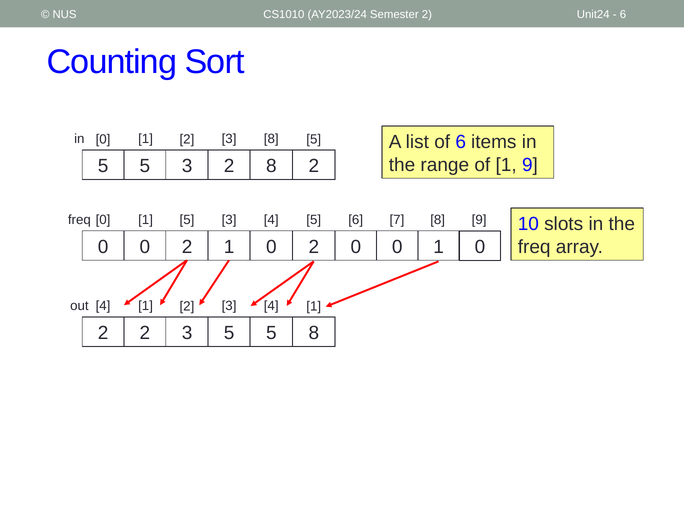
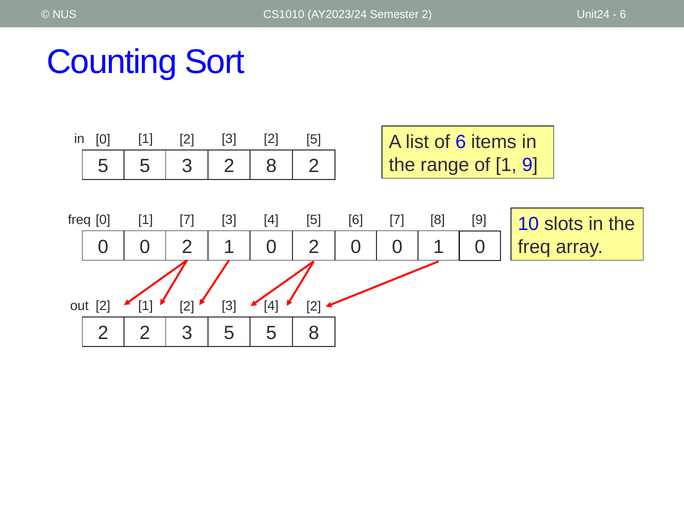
2 3 8: 8 -> 2 (271, 139)
1 5: 5 -> 7 (187, 220)
4: 4 -> 2 (103, 306)
3 4 1: 1 -> 2 (314, 306)
